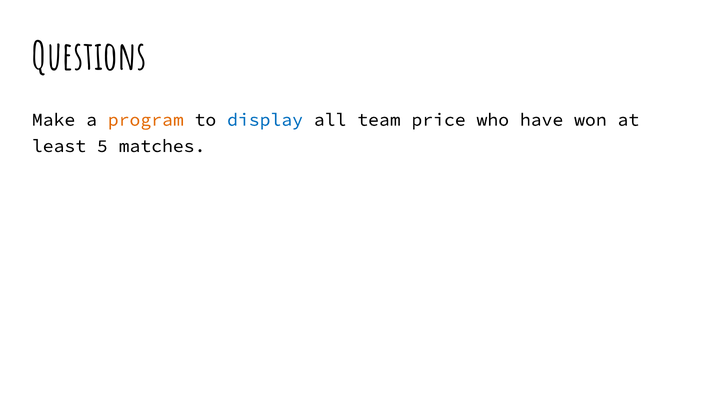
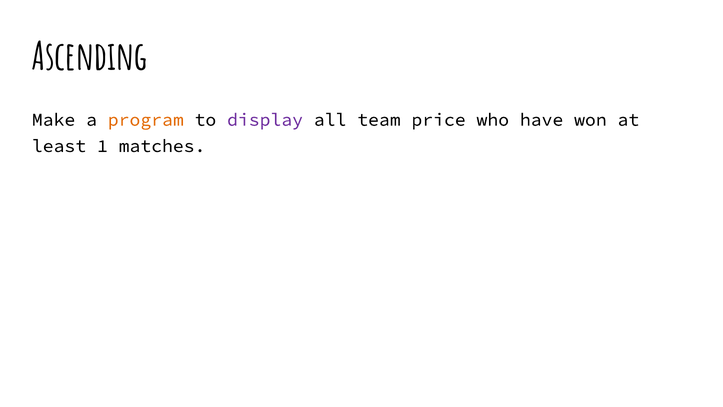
Questions: Questions -> Ascending (90, 57)
display colour: blue -> purple (265, 120)
5: 5 -> 1 (102, 146)
